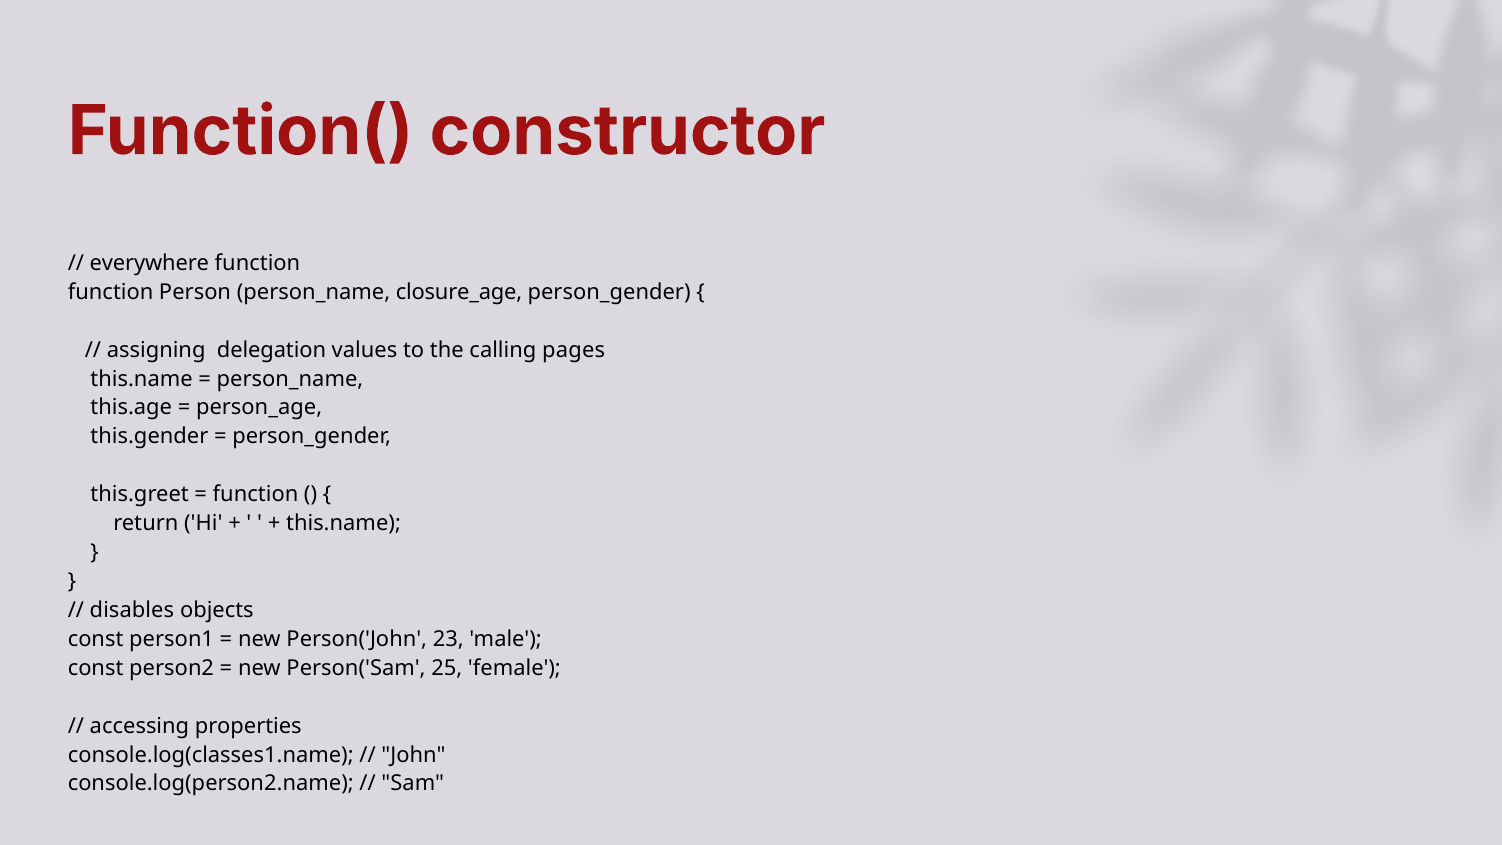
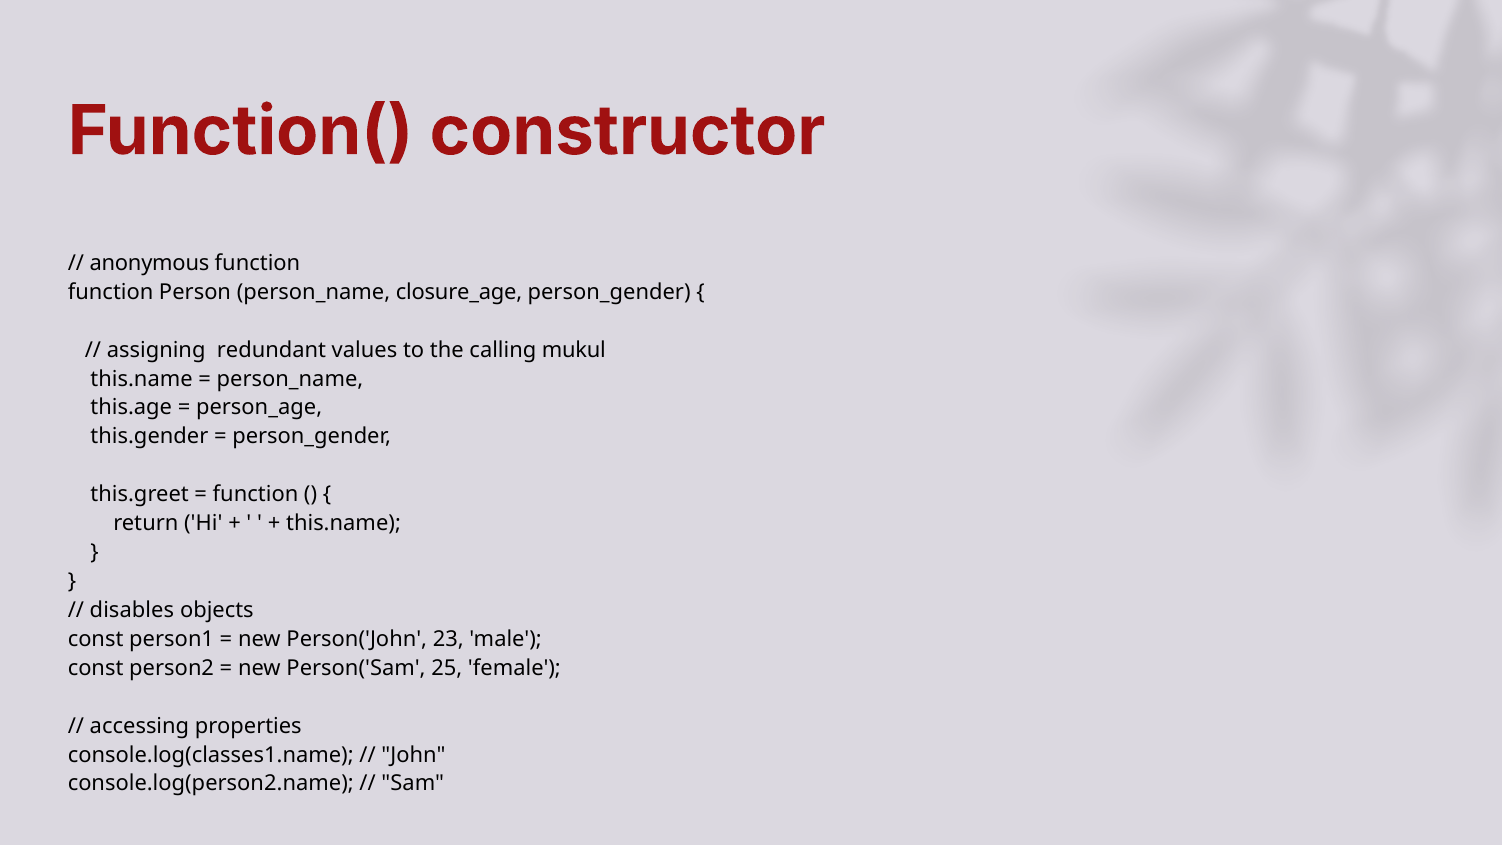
everywhere: everywhere -> anonymous (149, 263)
delegation: delegation -> redundant (271, 350)
pages: pages -> mukul (574, 350)
